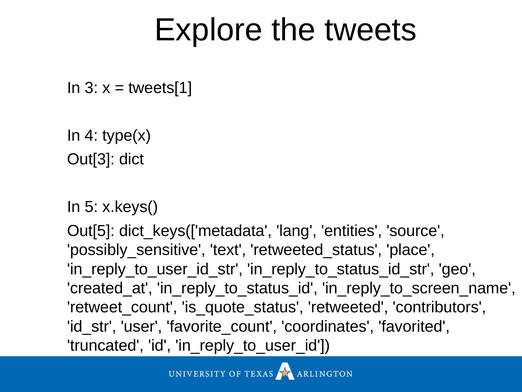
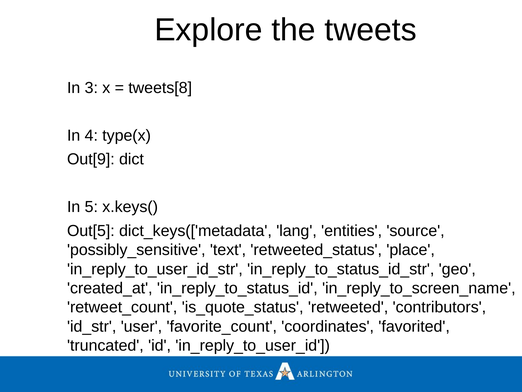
tweets[1: tweets[1 -> tweets[8 (160, 88)
Out[3: Out[3 -> Out[9 (91, 159)
